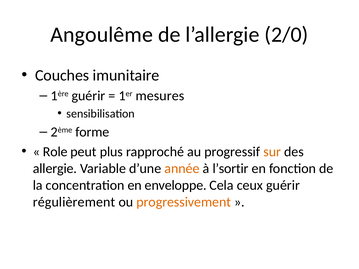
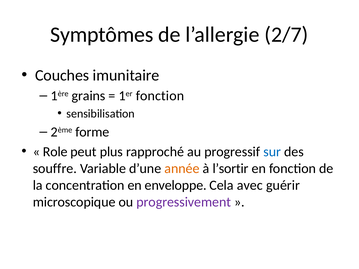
Angoulême: Angoulême -> Symptômes (102, 35)
2/0: 2/0 -> 2/7 (286, 35)
1ère guérir: guérir -> grains (88, 96)
1er mesures: mesures -> fonction (160, 96)
sur colour: orange -> blue (272, 152)
allergie: allergie -> souffre (55, 169)
ceux: ceux -> avec (250, 185)
régulièrement: régulièrement -> microscopique (74, 202)
progressivement colour: orange -> purple (184, 202)
